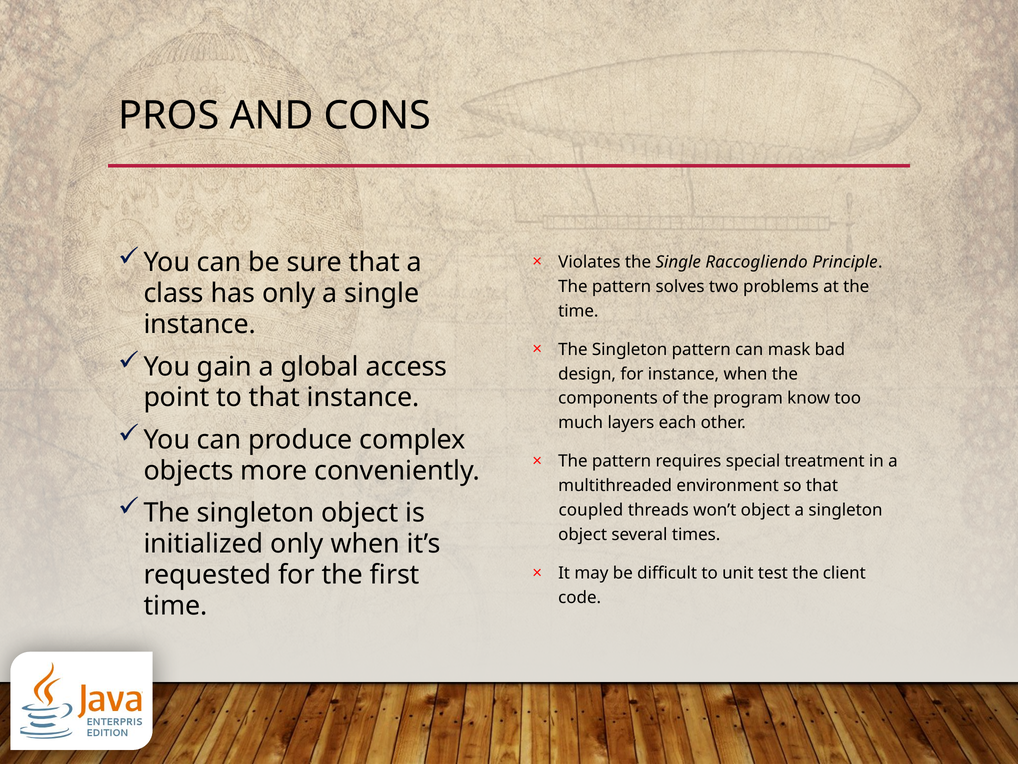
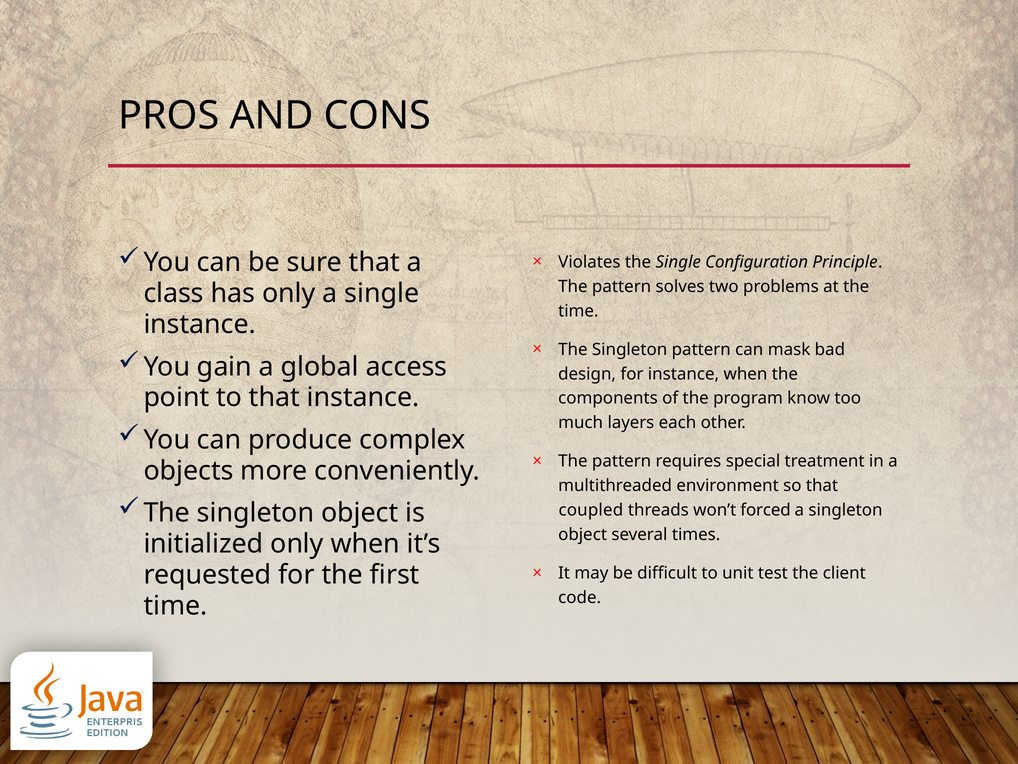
Raccogliendo: Raccogliendo -> Configuration (757, 262)
won’t object: object -> forced (766, 510)
